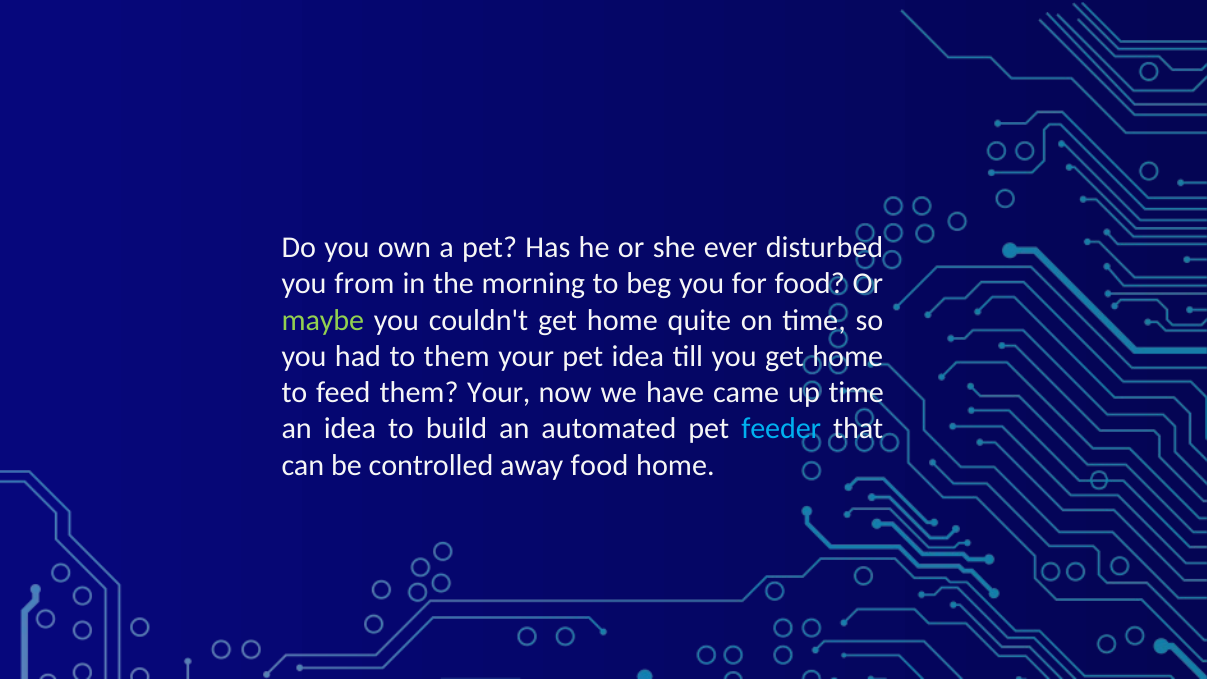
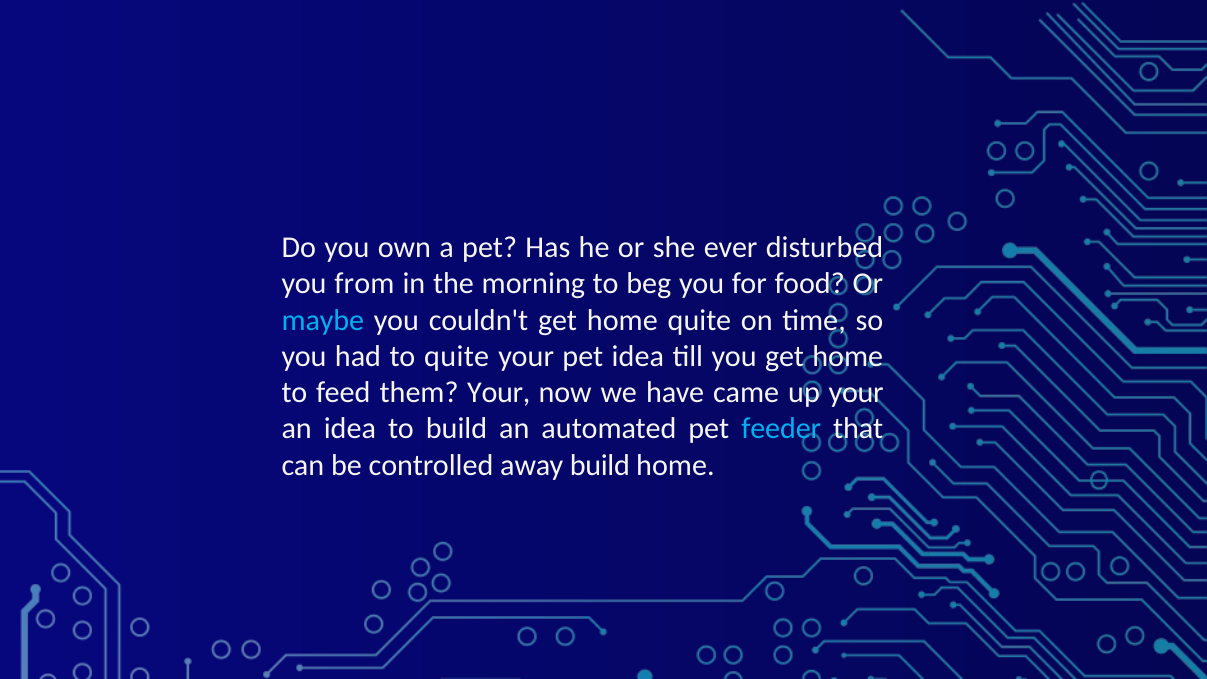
maybe colour: light green -> light blue (323, 320)
to them: them -> quite (457, 356)
up time: time -> your (856, 393)
away food: food -> build (600, 465)
